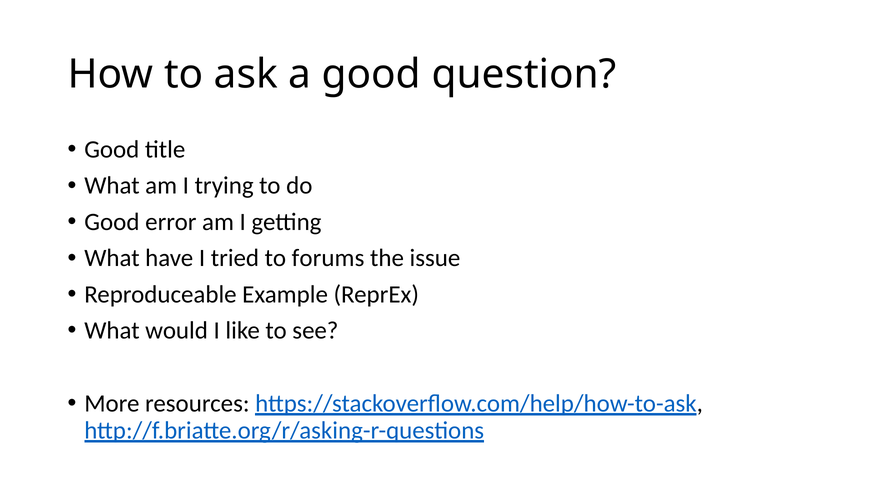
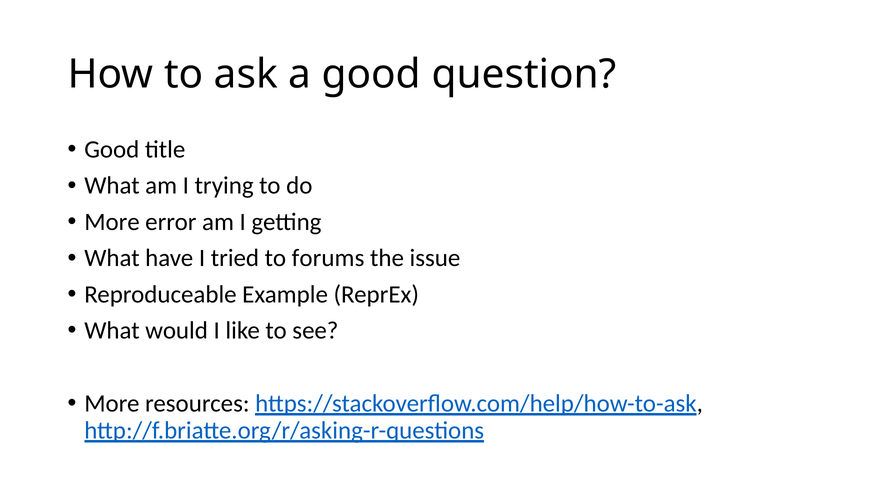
Good: Good -> More (112, 222)
